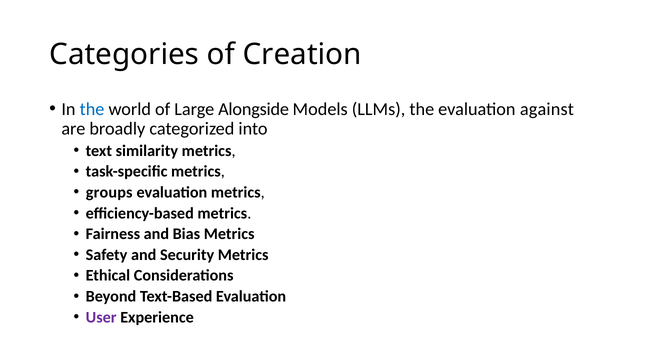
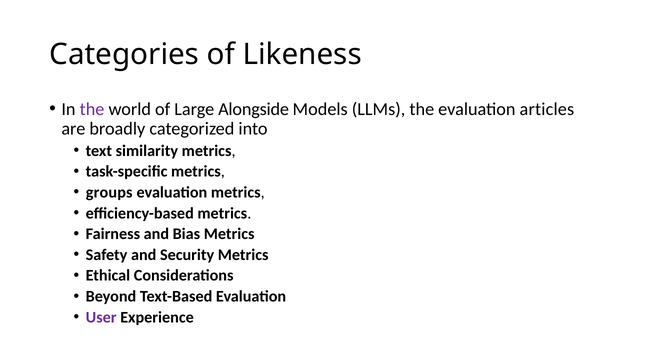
Creation: Creation -> Likeness (302, 54)
the colour: blue -> purple (92, 109)
against: against -> articles (547, 109)
